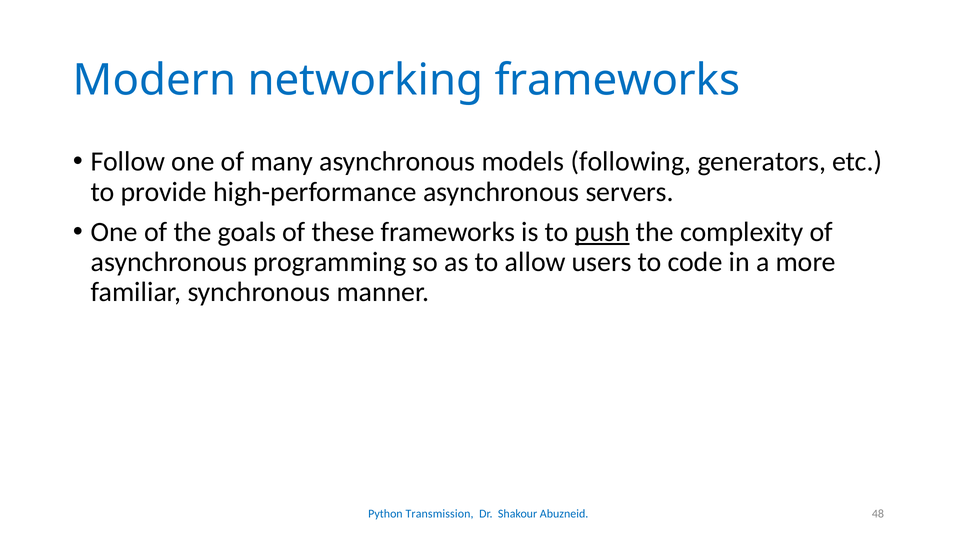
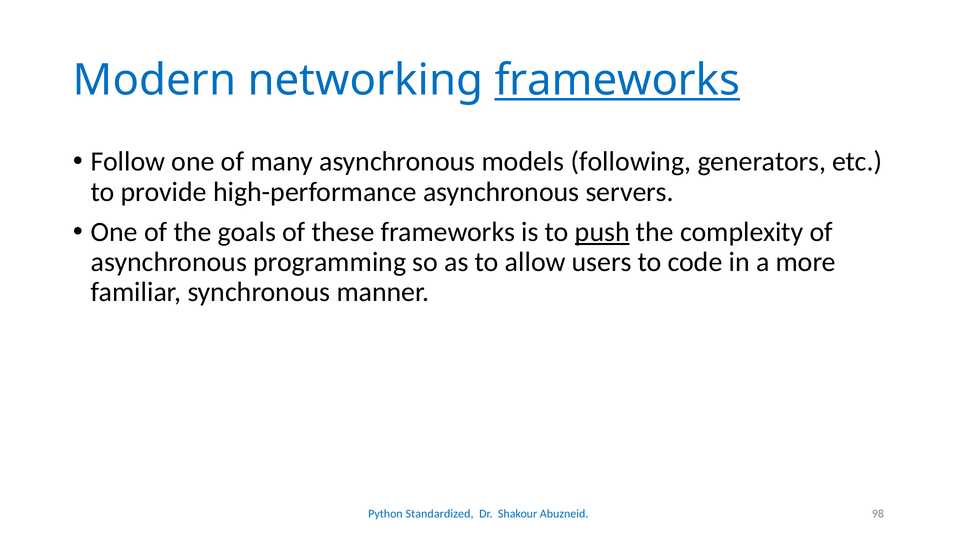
frameworks underline: none -> present (617, 80)
Transmission: Transmission -> Standardized (440, 514)
48: 48 -> 98 (878, 514)
